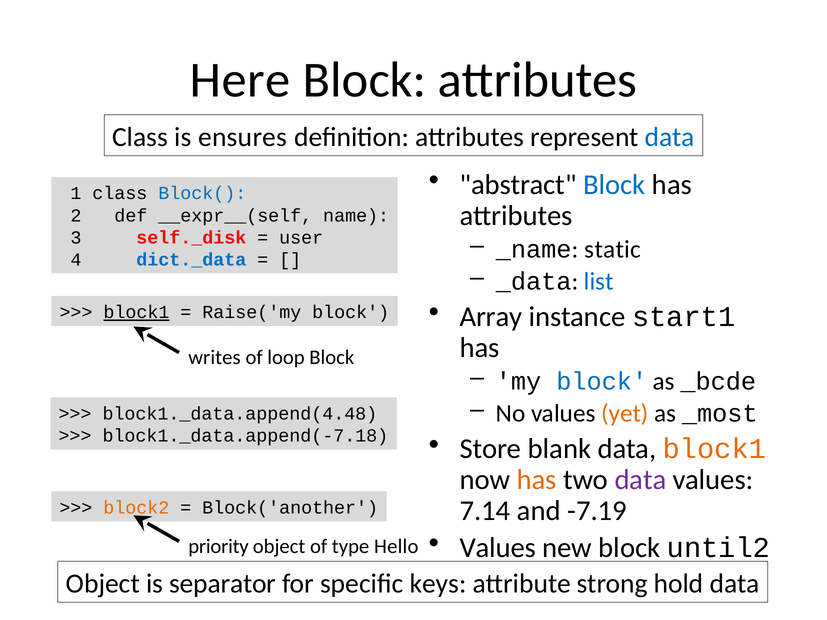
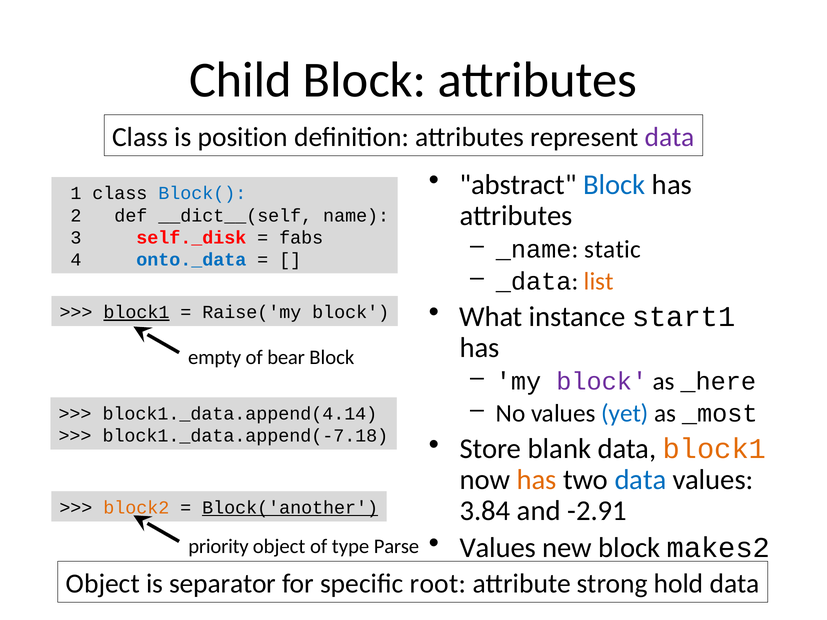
Here: Here -> Child (240, 80)
ensures: ensures -> position (243, 137)
data colour: blue -> purple (670, 137)
__expr__(self: __expr__(self -> __dict__(self (235, 216)
user: user -> fabs (301, 238)
dict._data: dict._data -> onto._data (191, 260)
list colour: blue -> orange (599, 282)
Array: Array -> What (491, 317)
writes: writes -> empty (215, 358)
loop: loop -> bear (286, 358)
block colour: blue -> purple (602, 382)
_bcde: _bcde -> _here (718, 382)
yet colour: orange -> blue (625, 414)
block1._data.append(4.48: block1._data.append(4.48 -> block1._data.append(4.14 (240, 414)
data colour: purple -> blue (640, 480)
7.14: 7.14 -> 3.84 (485, 511)
-7.19: -7.19 -> -2.91 (597, 511)
Block('another underline: none -> present (290, 508)
until2: until2 -> makes2 (719, 548)
Hello: Hello -> Parse (396, 546)
keys: keys -> root (438, 584)
